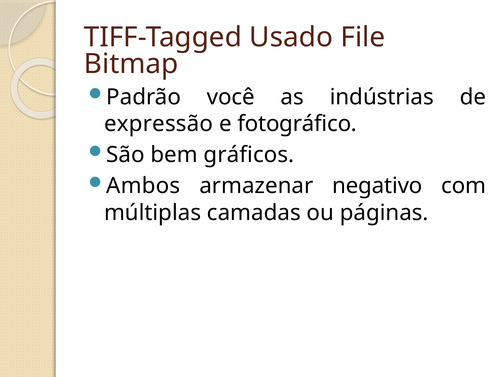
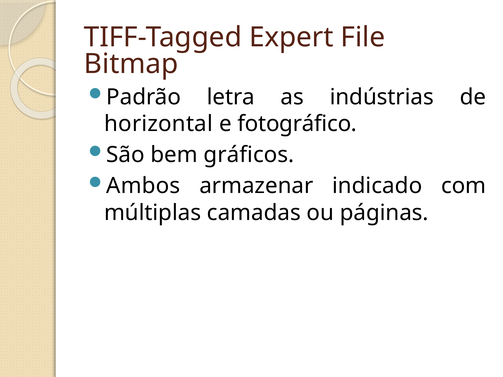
Usado: Usado -> Expert (291, 37)
você: você -> letra (231, 97)
expressão: expressão -> horizontal (159, 124)
negativo: negativo -> indicado (377, 186)
